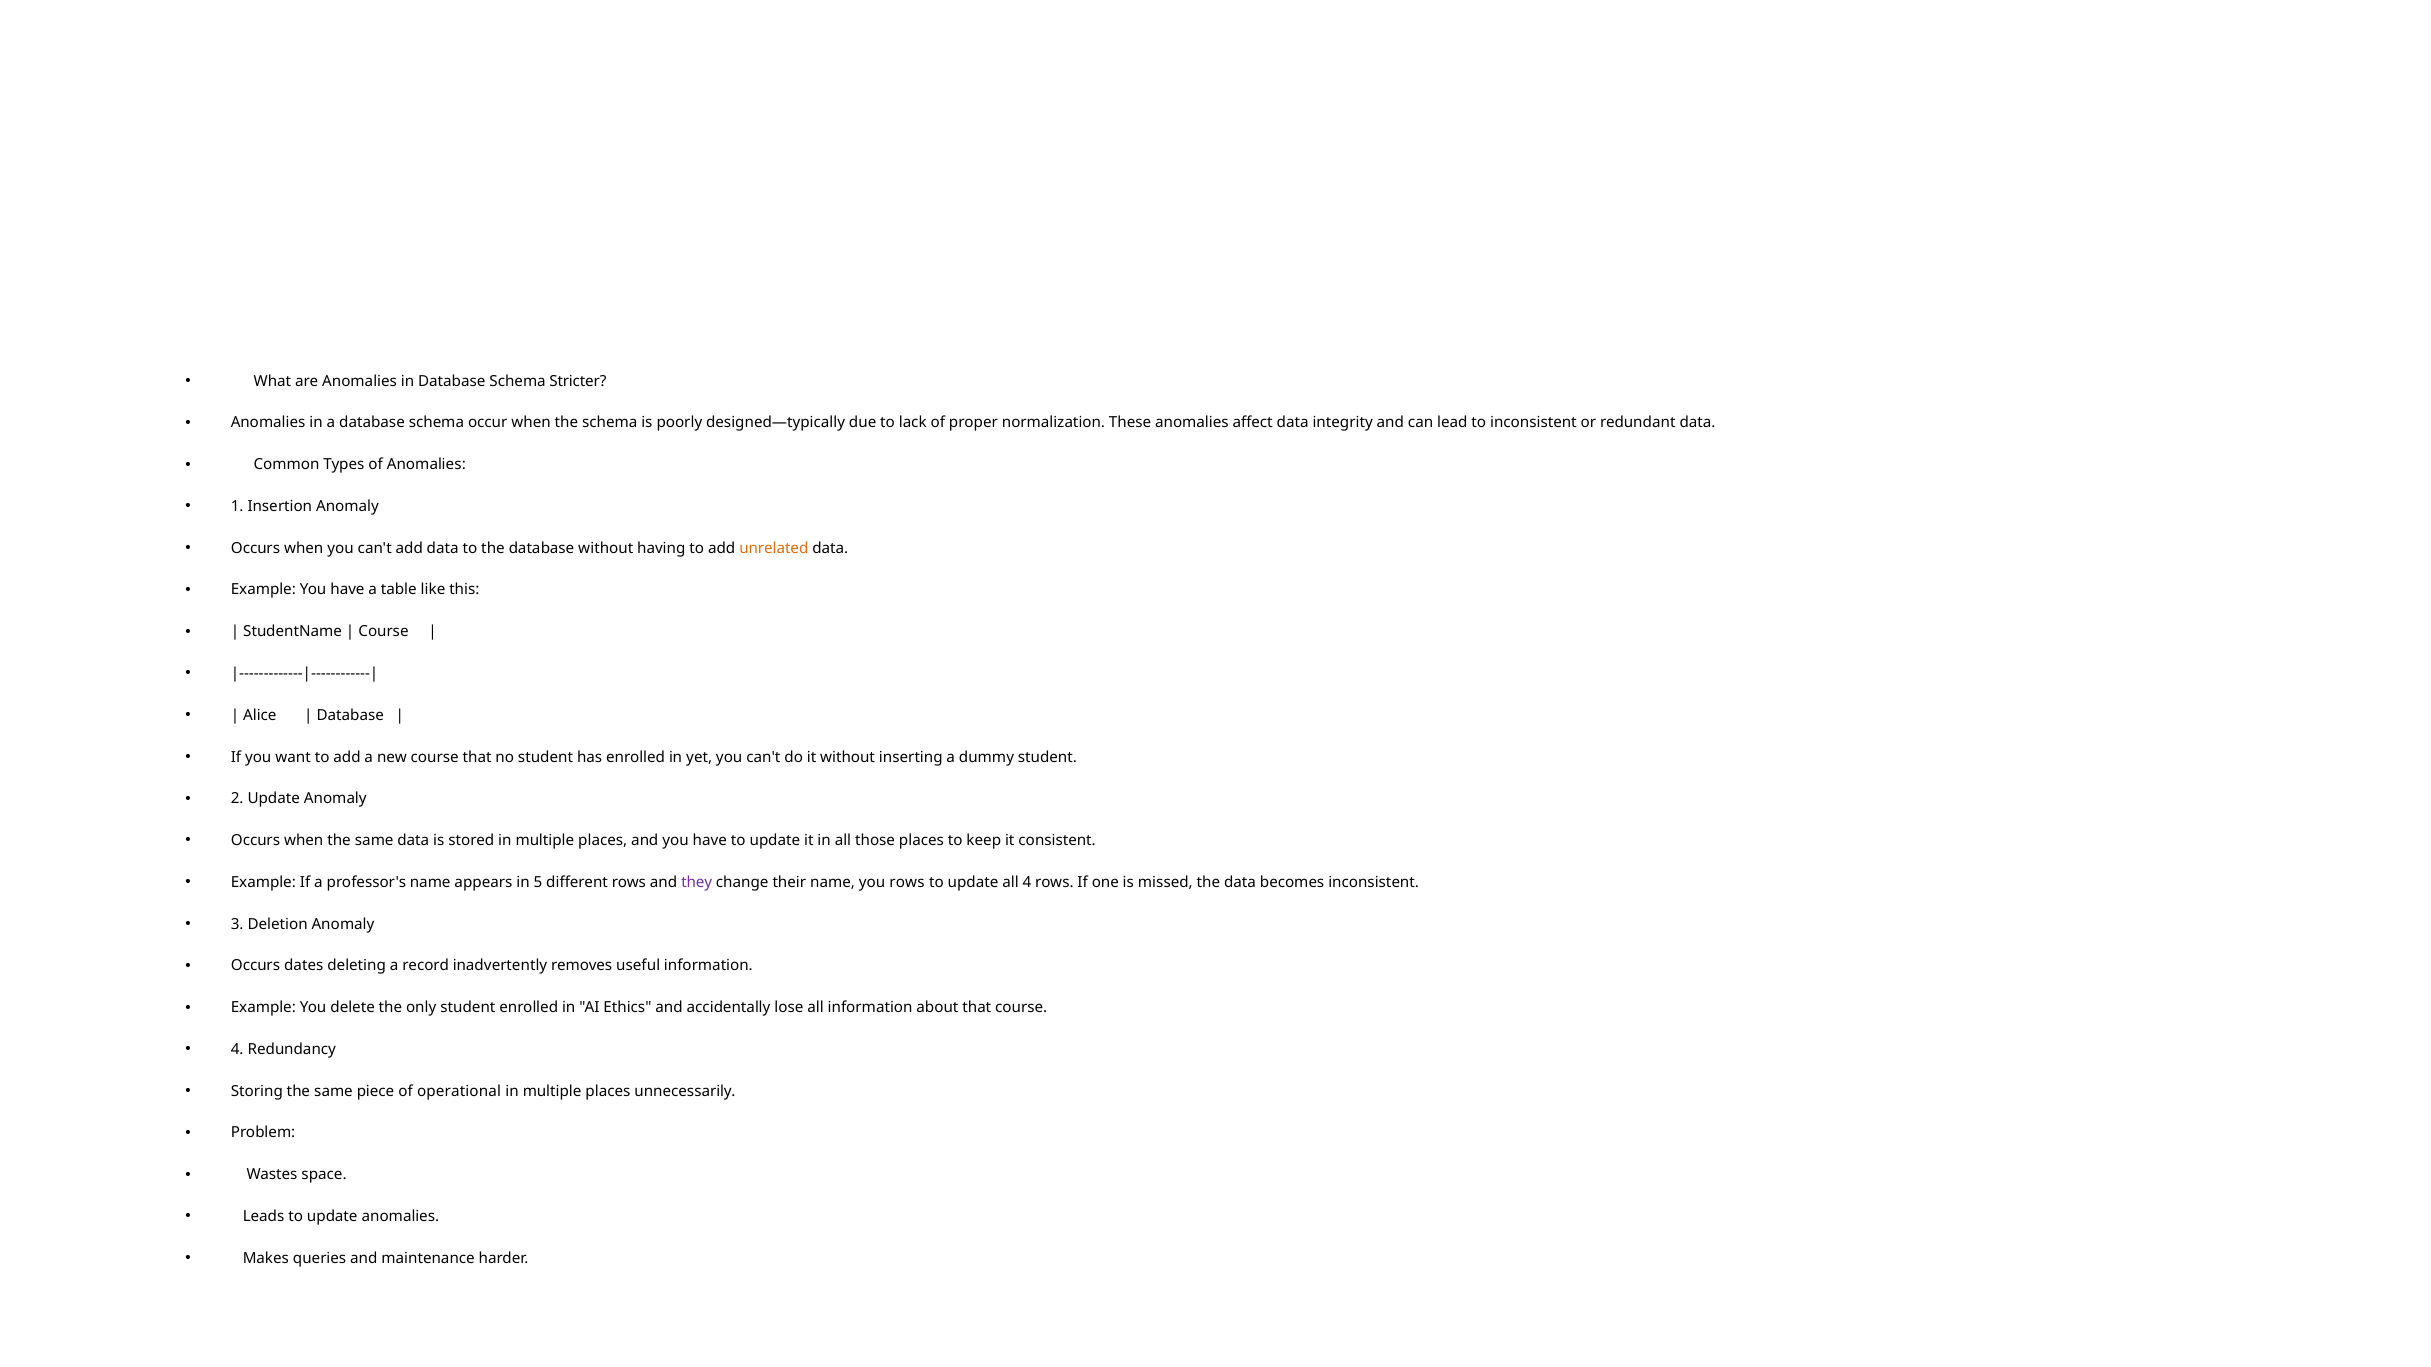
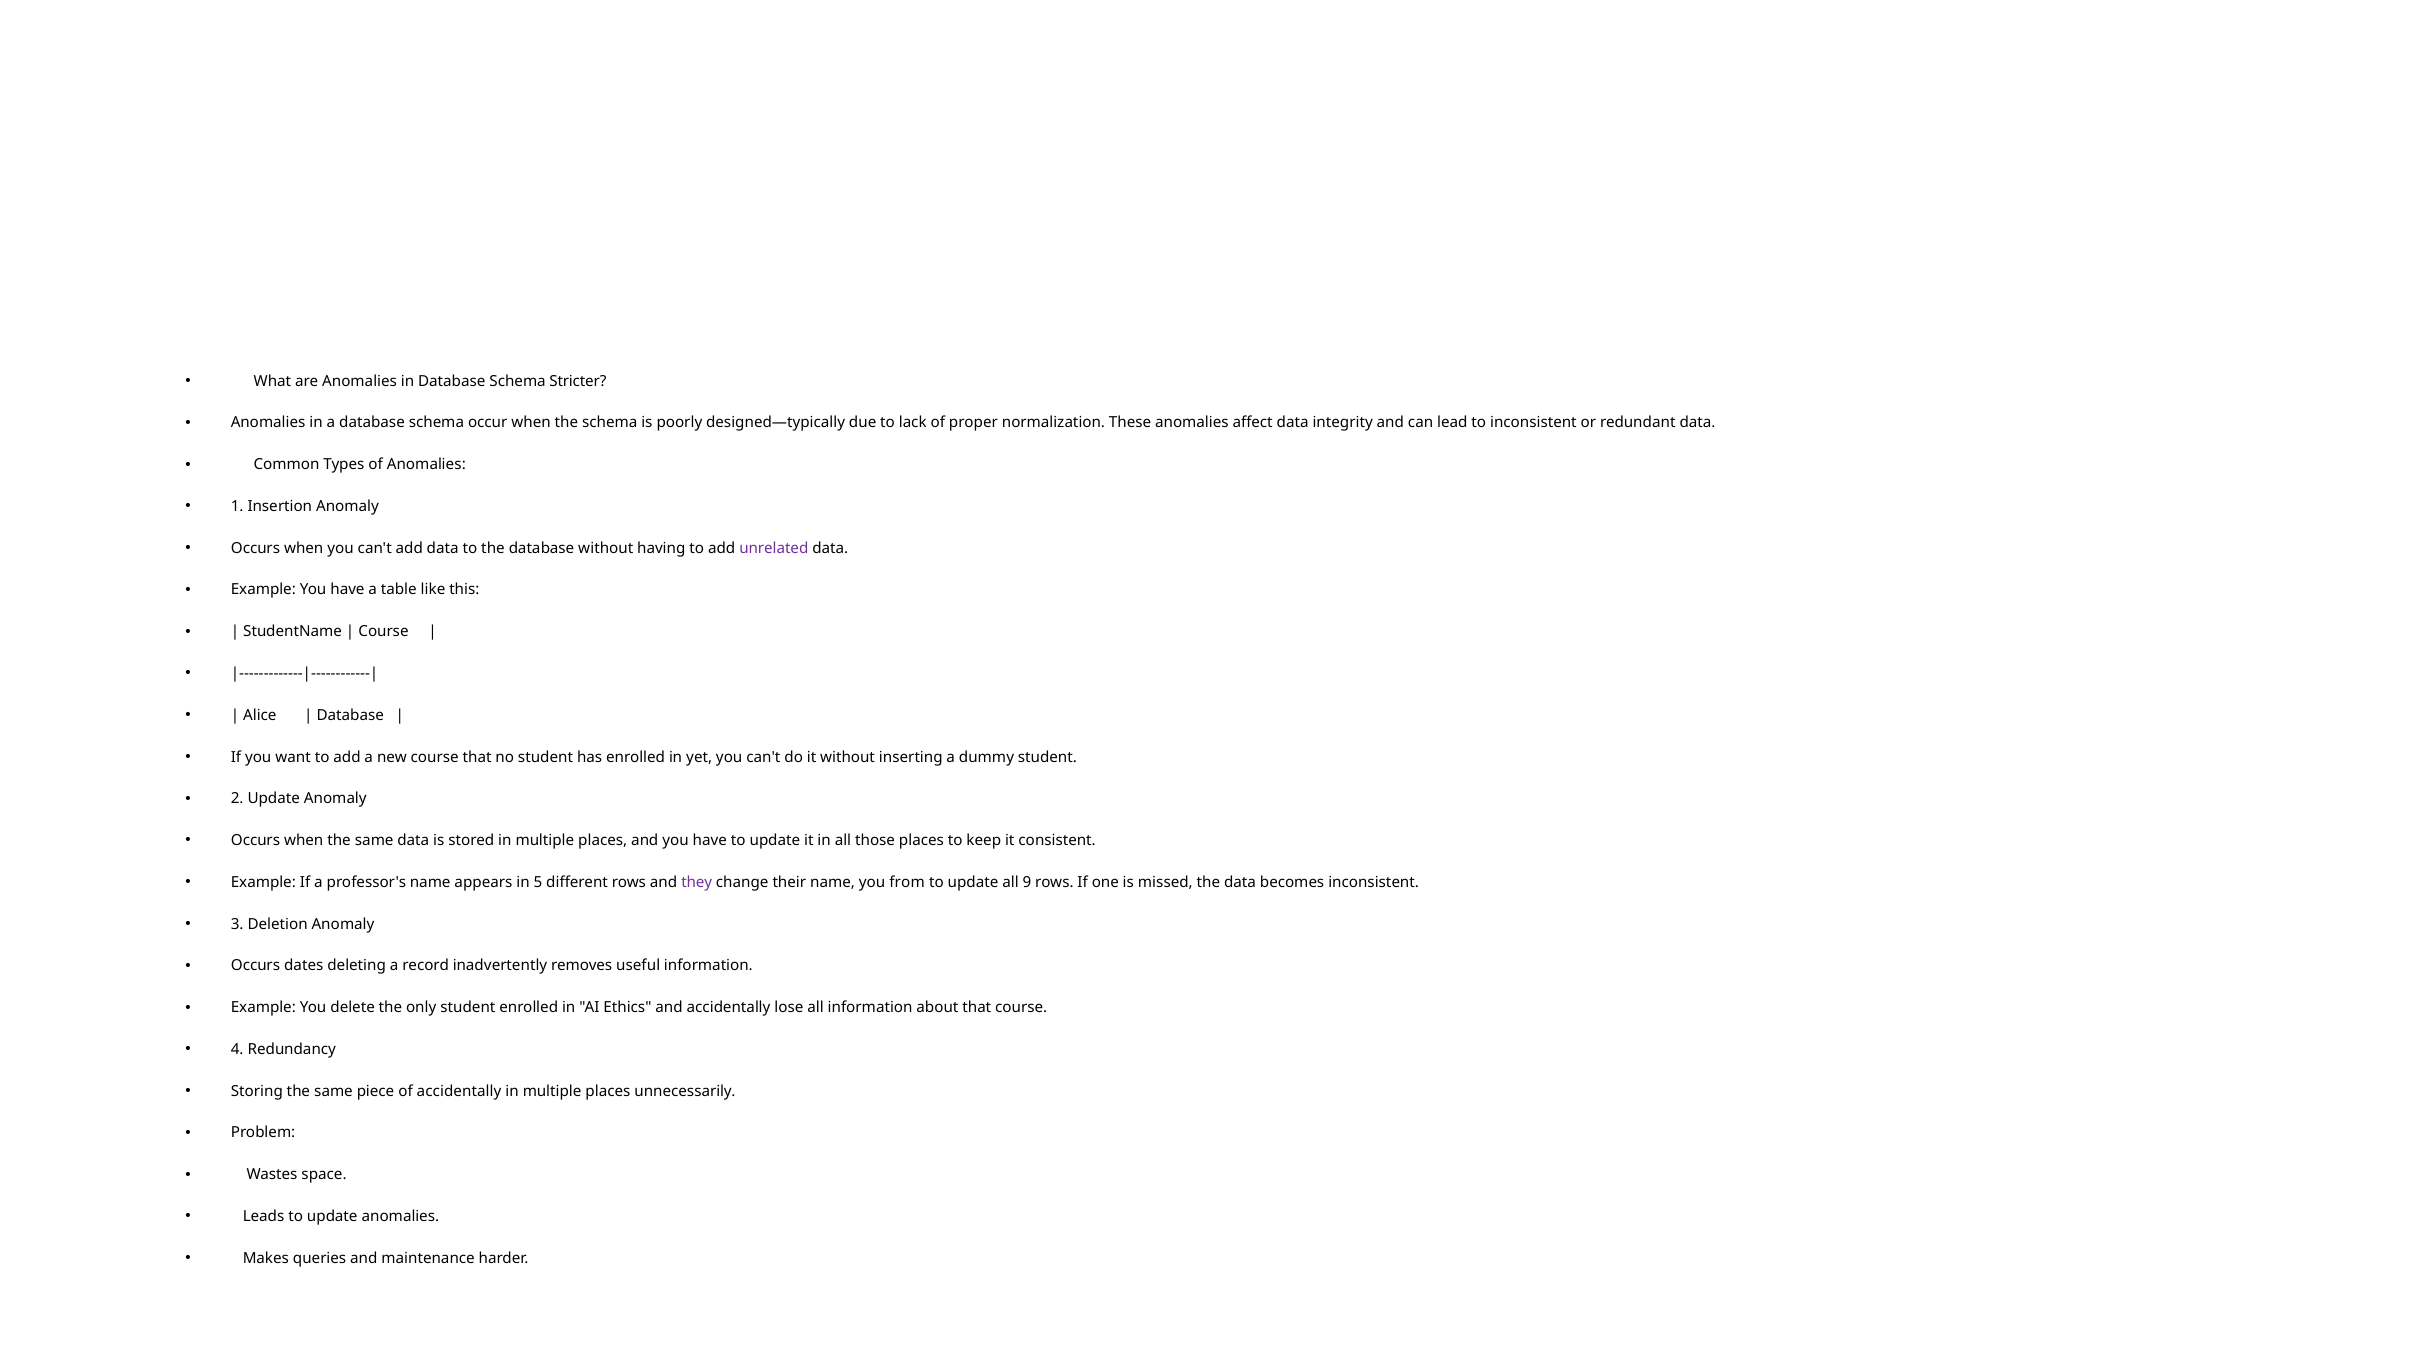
unrelated colour: orange -> purple (774, 548)
you rows: rows -> from (907, 883)
all 4: 4 -> 9 (1027, 883)
of operational: operational -> accidentally (459, 1091)
